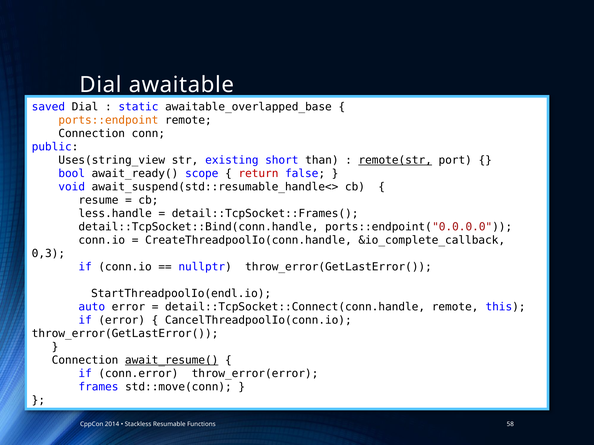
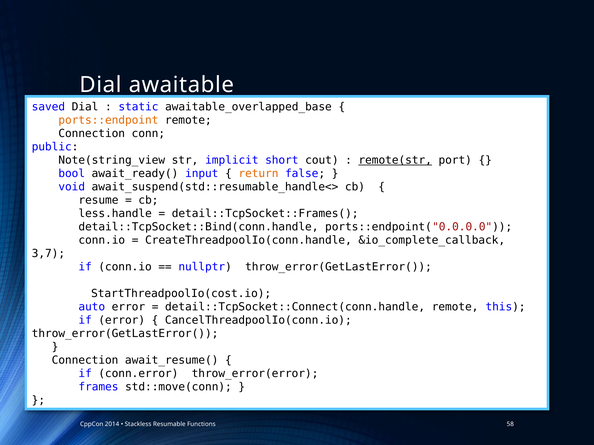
Uses(string_view: Uses(string_view -> Note(string_view (112, 160)
existing: existing -> implicit (232, 160)
than: than -> cout (322, 160)
scope: scope -> input (202, 174)
return colour: red -> orange (258, 174)
0,3: 0,3 -> 3,7 (48, 254)
StartThreadpoolIo(endl.io: StartThreadpoolIo(endl.io -> StartThreadpoolIo(cost.io (181, 294)
await_resume( underline: present -> none (172, 361)
